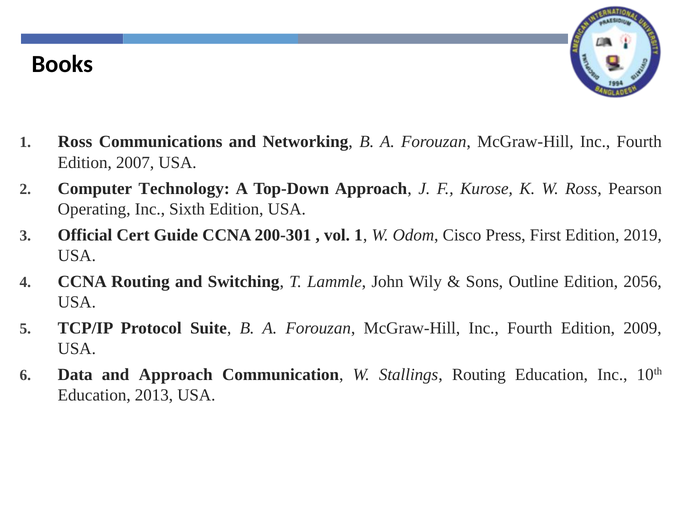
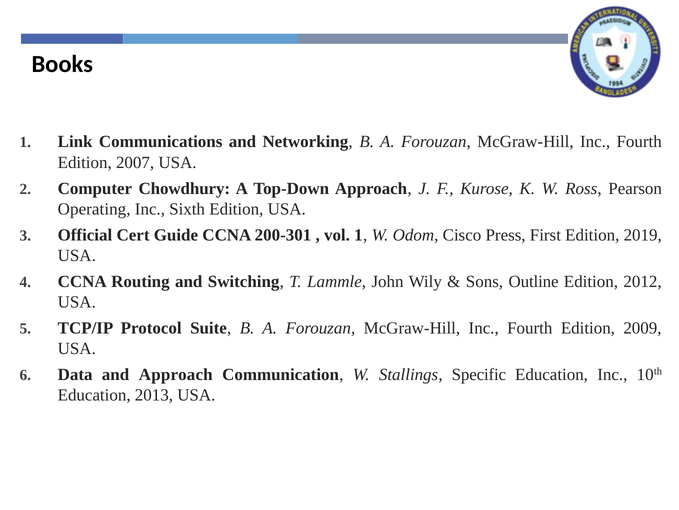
1 Ross: Ross -> Link (75, 142)
Technology: Technology -> Chowdhury (184, 188)
2056: 2056 -> 2012 (643, 281)
Stallings Routing: Routing -> Specific (479, 374)
